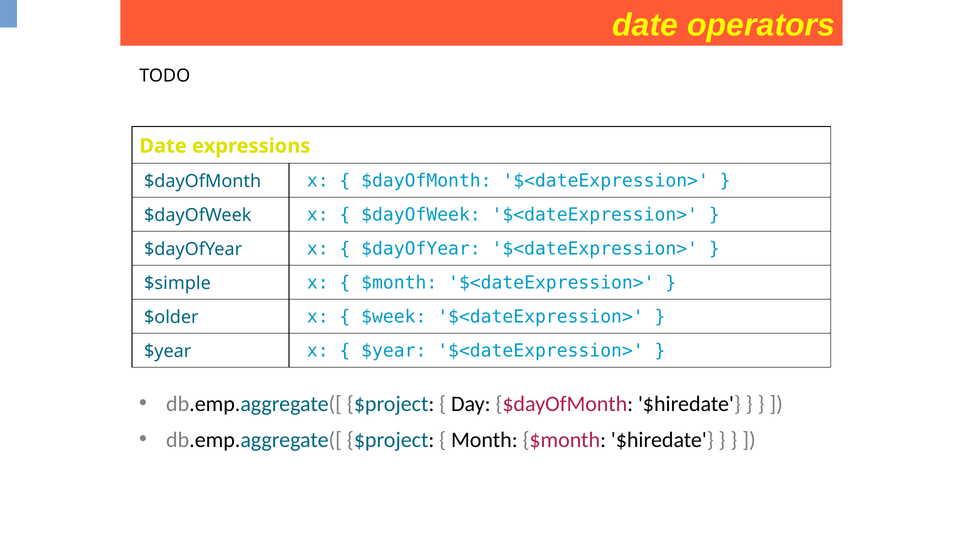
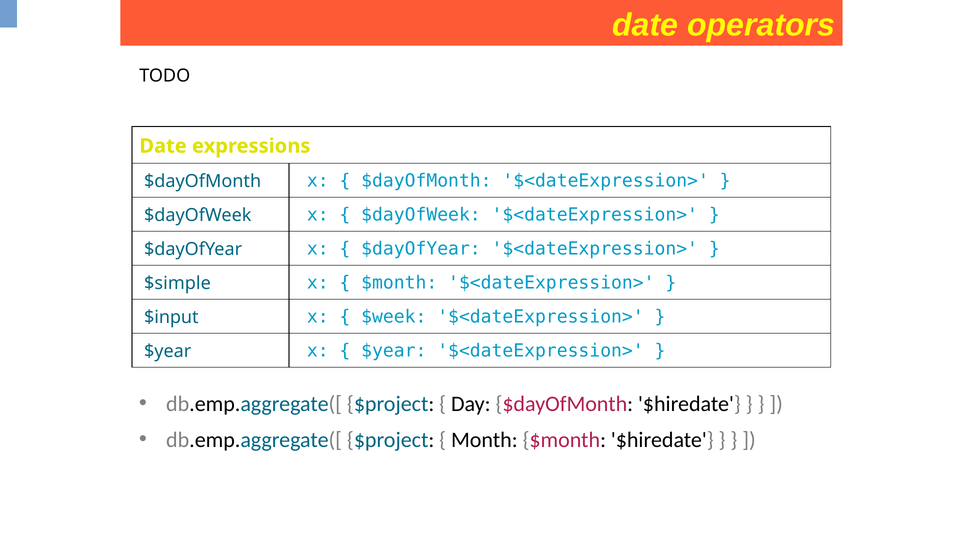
$older: $older -> $input (171, 317)
